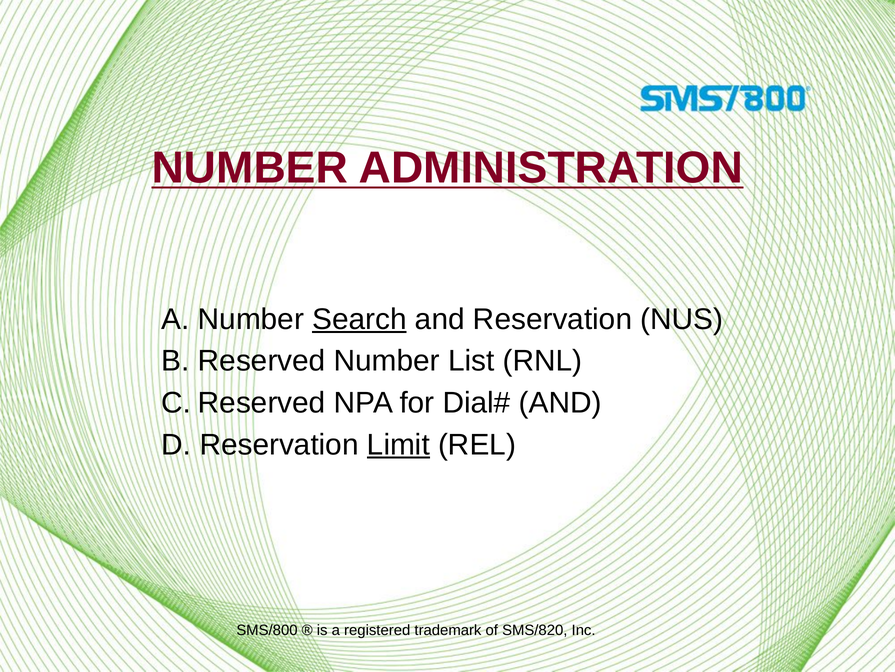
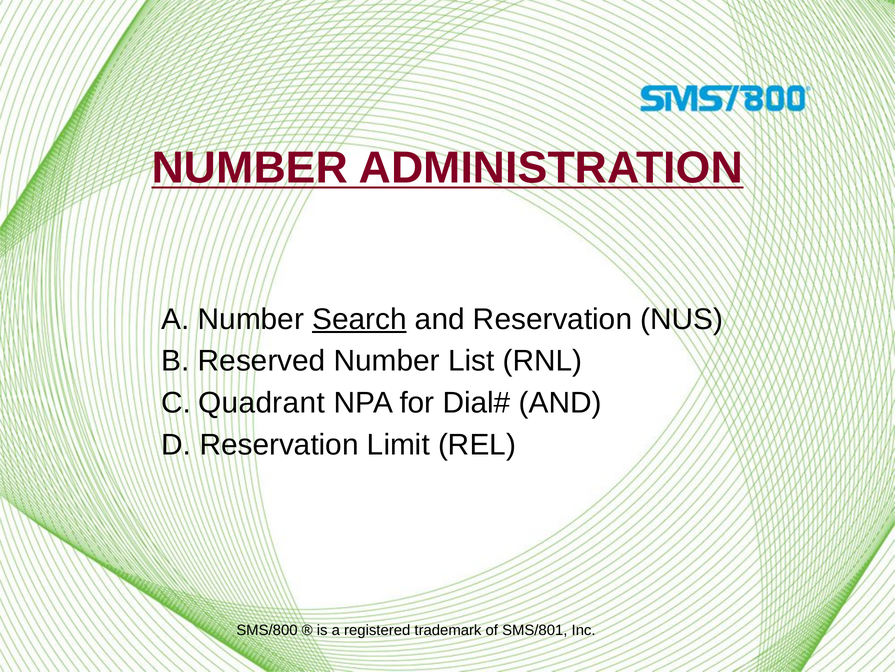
C Reserved: Reserved -> Quadrant (262, 402)
Limit underline: present -> none (398, 444)
SMS/820: SMS/820 -> SMS/801 (535, 630)
